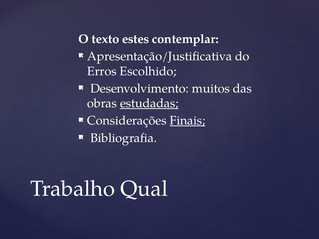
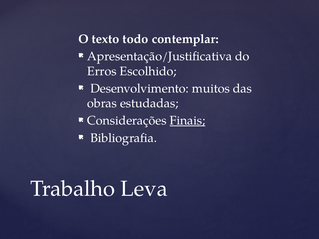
estes: estes -> todo (135, 39)
estudadas underline: present -> none (149, 103)
Qual: Qual -> Leva (144, 189)
